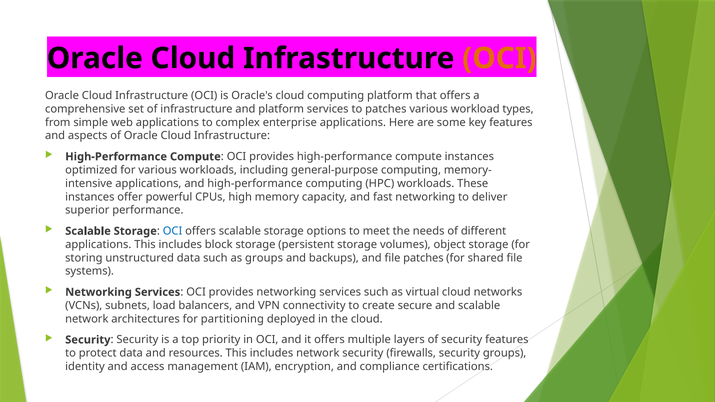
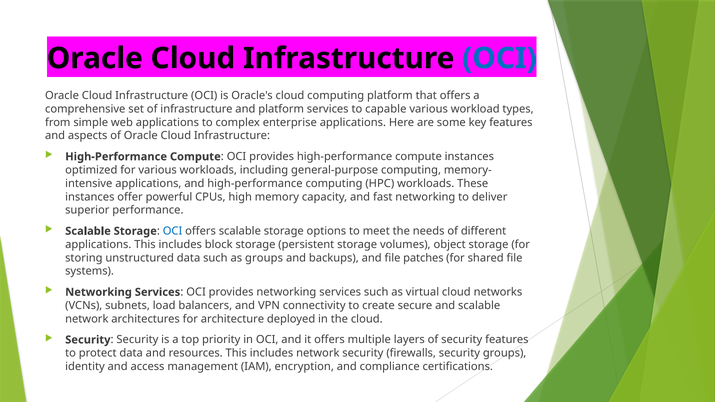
OCI colour: orange -> blue (499, 58)
to patches: patches -> capable (386, 109)
partitioning: partitioning -> architecture (232, 319)
